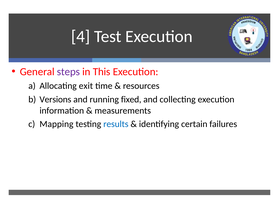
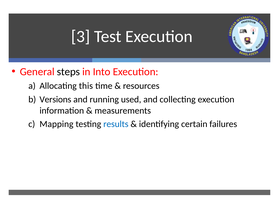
4: 4 -> 3 (81, 36)
steps colour: purple -> black (68, 72)
This: This -> Into (102, 72)
exit: exit -> this (86, 86)
fixed: fixed -> used (131, 100)
